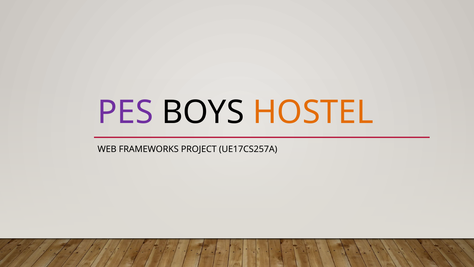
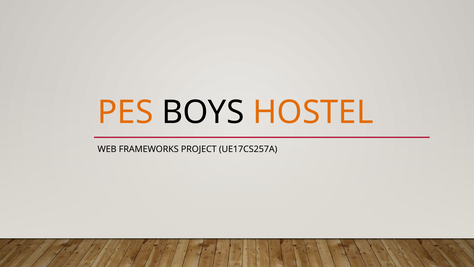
PES colour: purple -> orange (125, 112)
